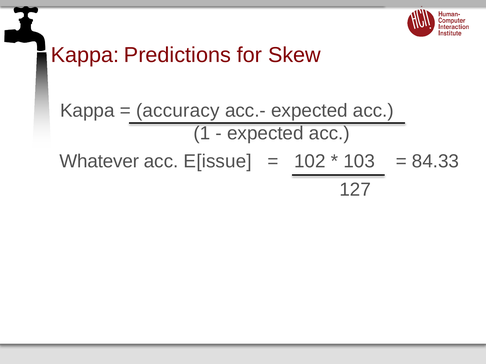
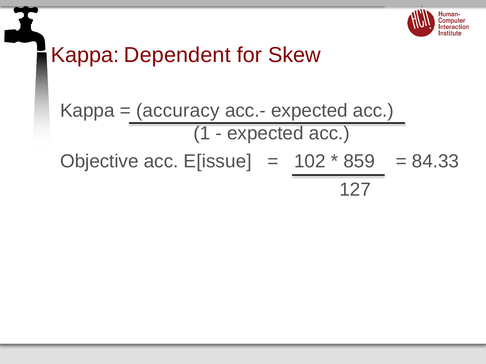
Predictions: Predictions -> Dependent (177, 55)
Whatever: Whatever -> Objective (99, 162)
103: 103 -> 859 (359, 162)
